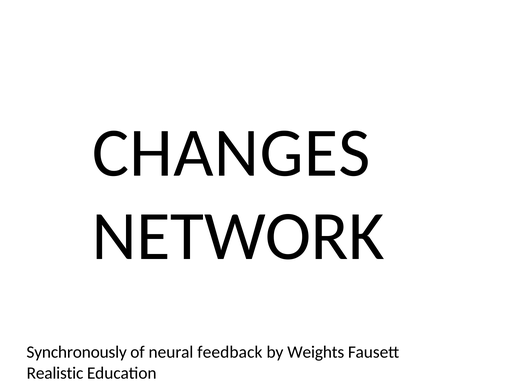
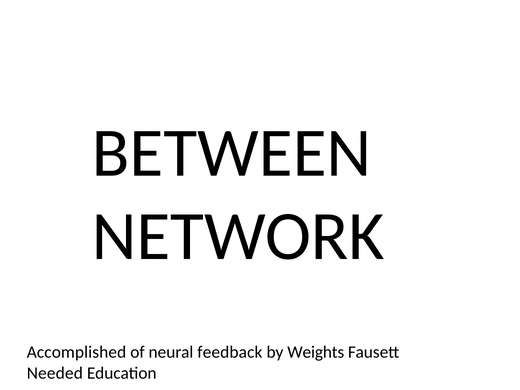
CHANGES: CHANGES -> BETWEEN (232, 153)
Synchronously: Synchronously -> Accomplished (76, 352)
Realistic: Realistic -> Needed (55, 373)
